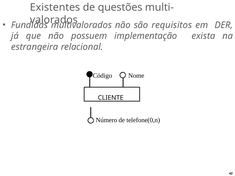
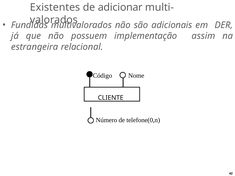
questões: questões -> adicionar (120, 7)
requisitos: requisitos -> adicionais (172, 25)
exista: exista -> assim (203, 36)
